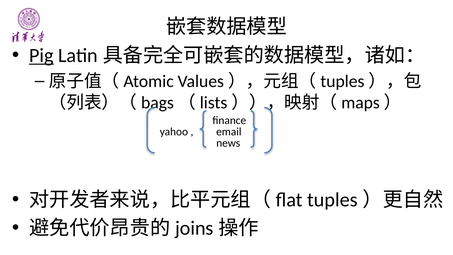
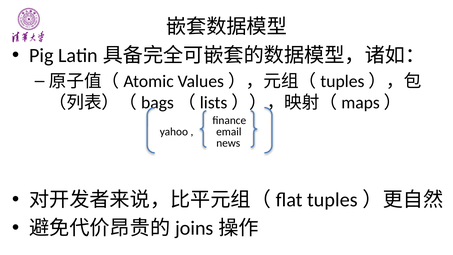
Pig underline: present -> none (41, 55)
